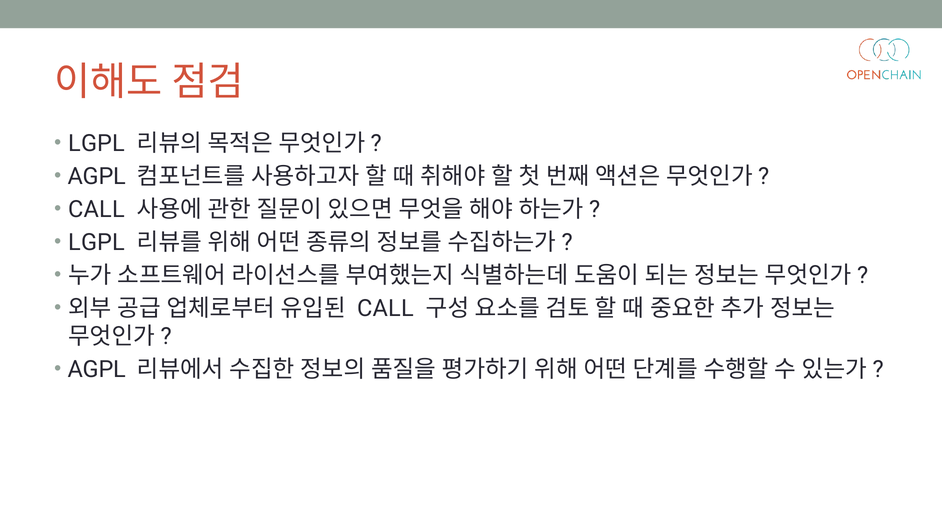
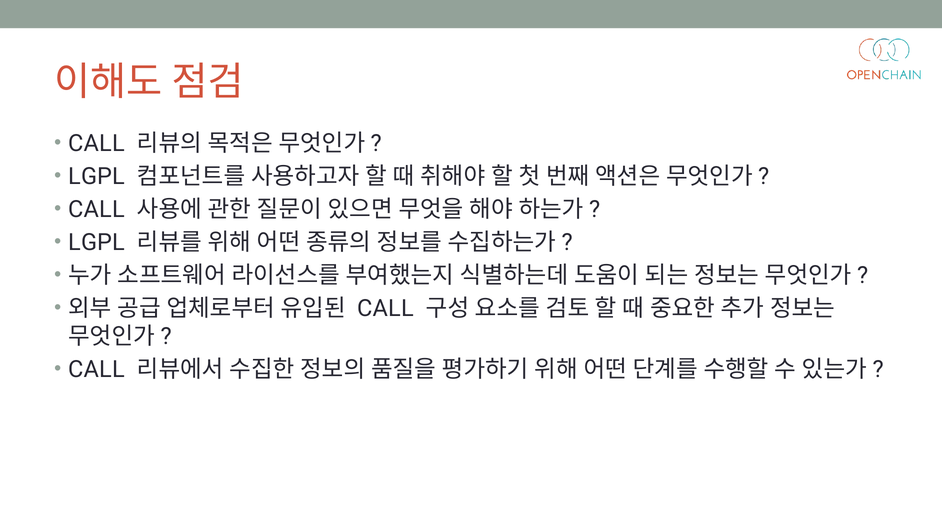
LGPL: LGPL -> CALL (97, 144)
AGPL: AGPL -> LGPL (97, 177)
AGPL: AGPL -> CALL (97, 370)
